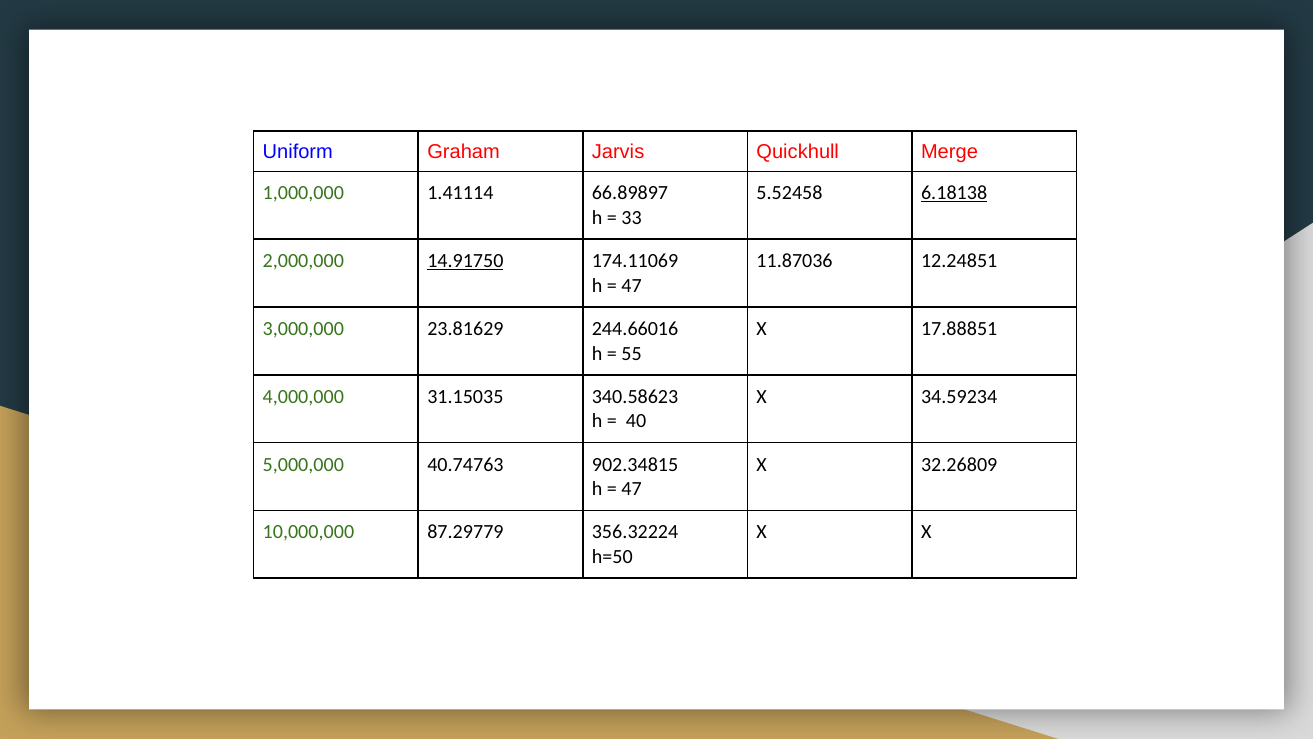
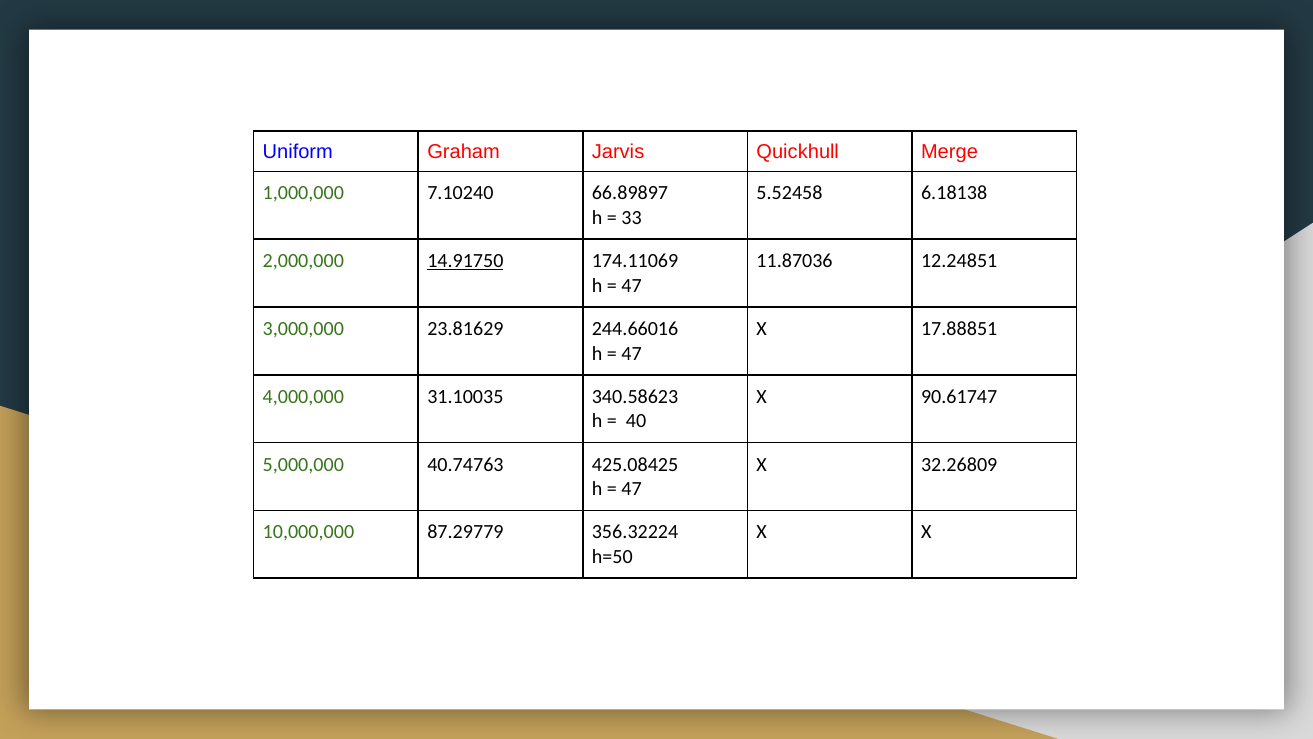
1.41114: 1.41114 -> 7.10240 (460, 193)
6.18138 underline: present -> none (954, 193)
55: 55 -> 47 (632, 353)
31.15035: 31.15035 -> 31.10035 (465, 396)
34.59234: 34.59234 -> 90.61747 (959, 396)
902.34815: 902.34815 -> 425.08425 (635, 464)
